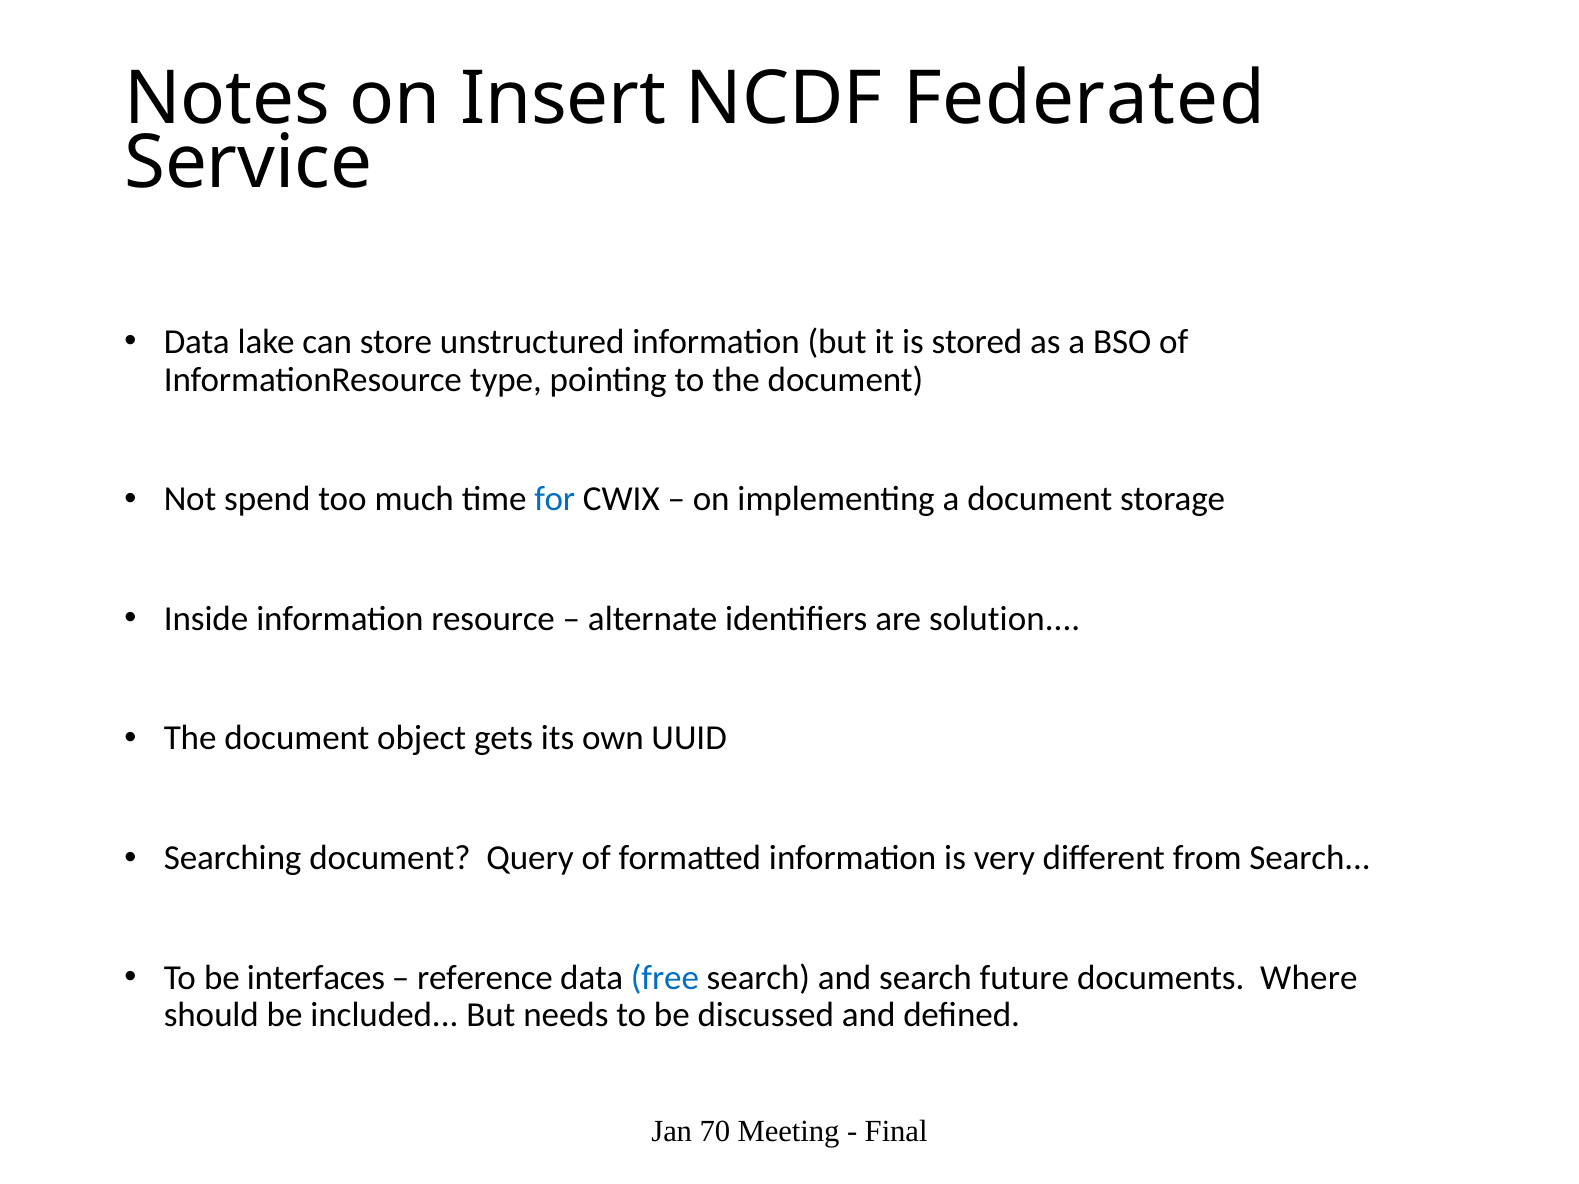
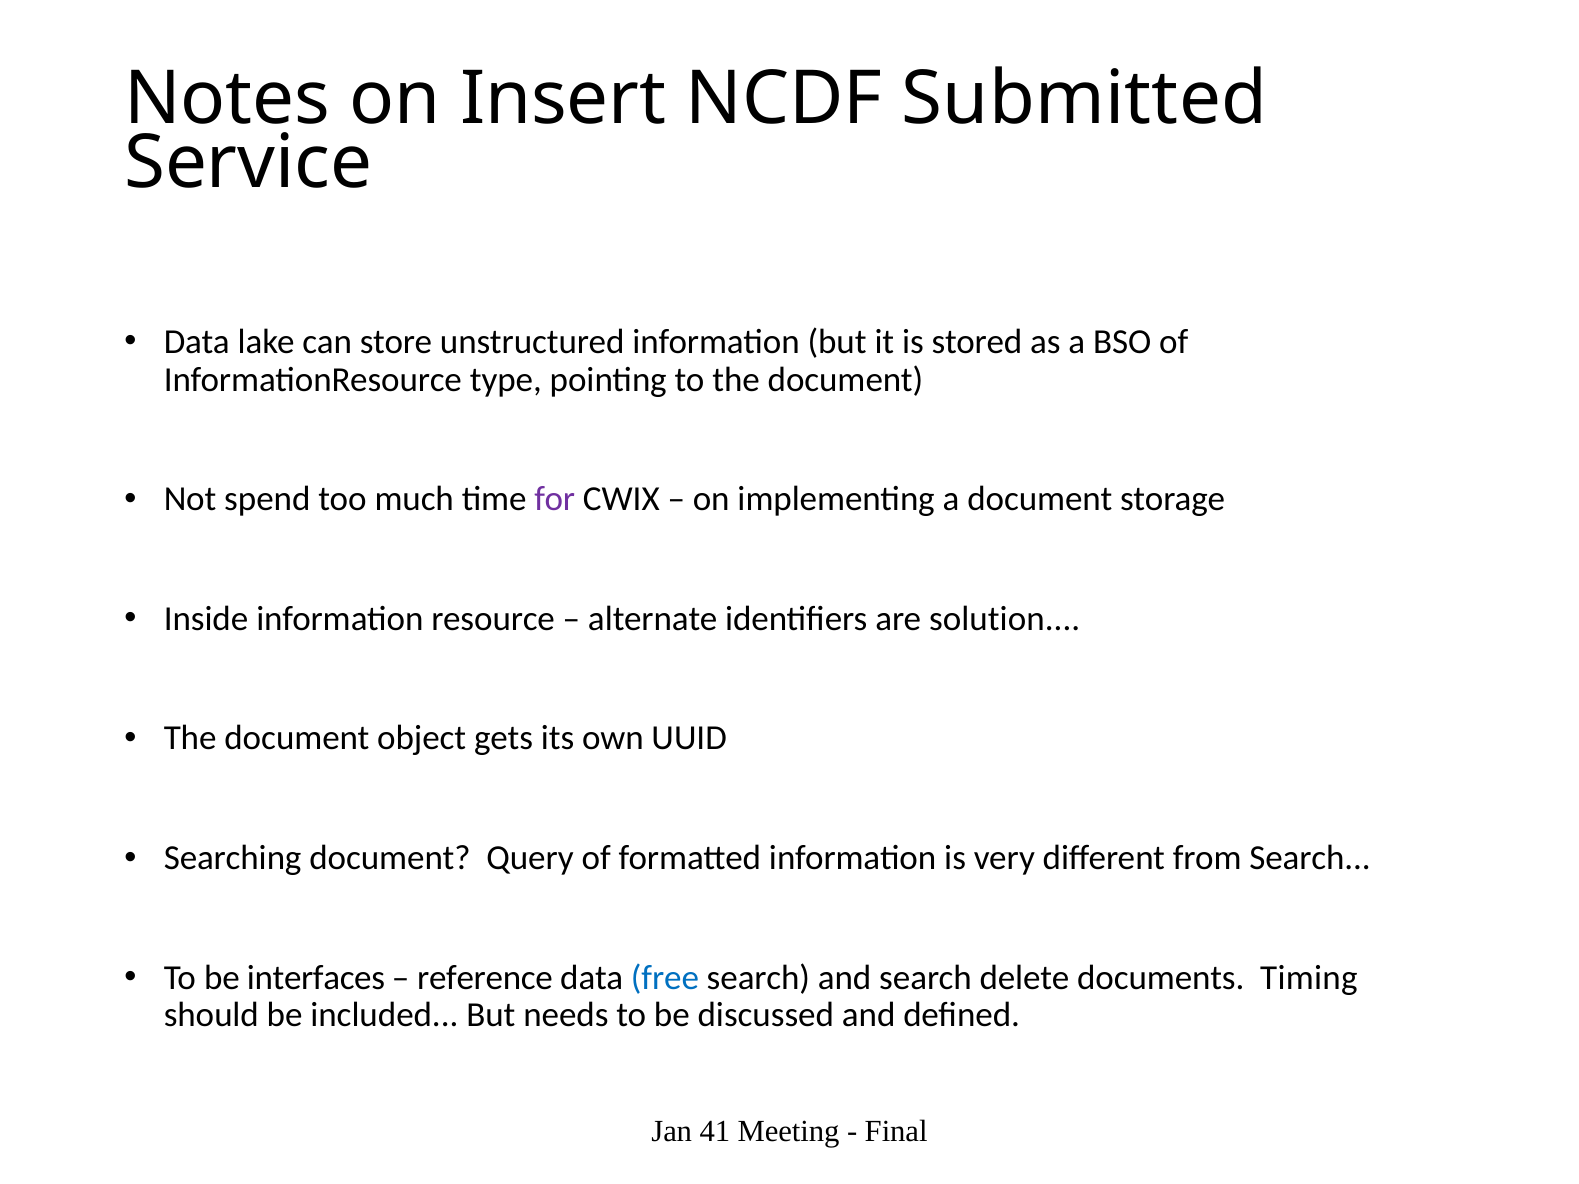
Federated: Federated -> Submitted (1084, 99)
for colour: blue -> purple (555, 499)
future: future -> delete (1025, 978)
Where: Where -> Timing (1309, 978)
70: 70 -> 41 (715, 1131)
